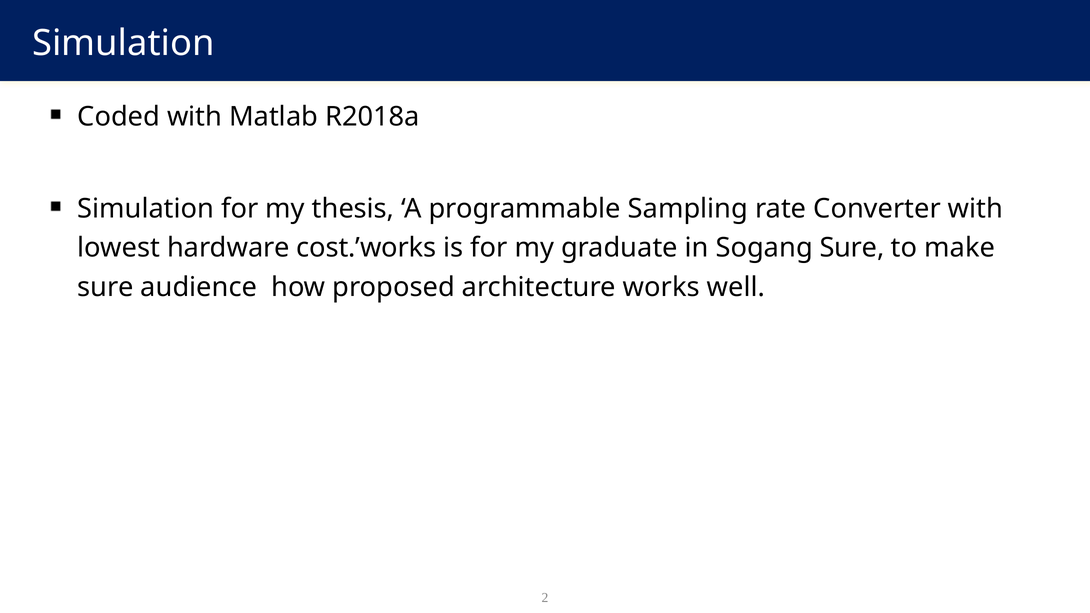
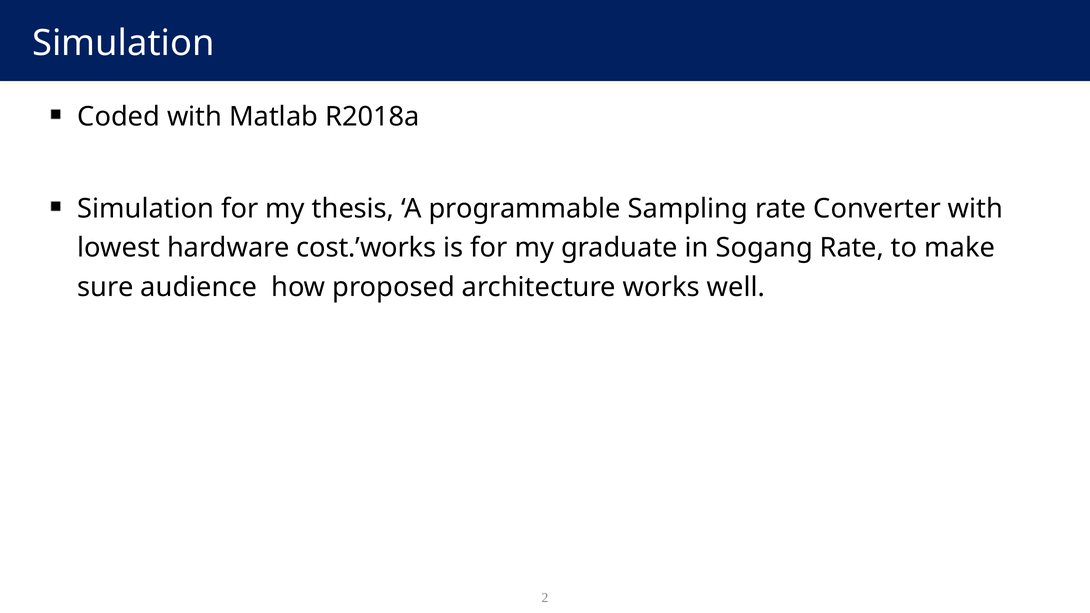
Sogang Sure: Sure -> Rate (852, 248)
